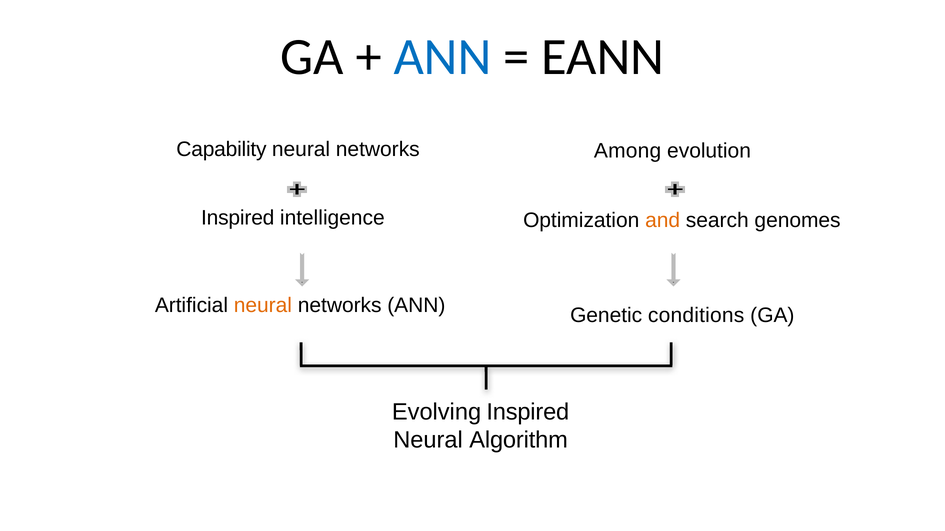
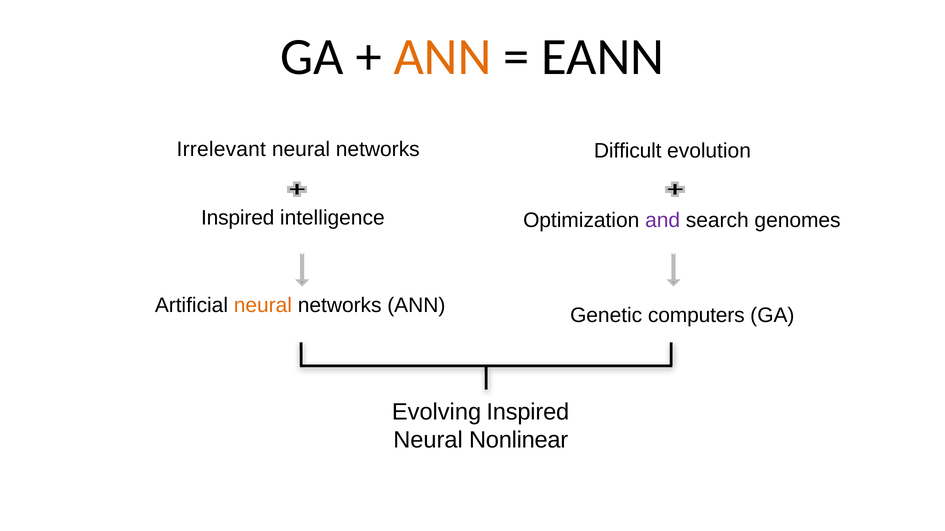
ANN colour: blue -> orange (443, 57)
Capability: Capability -> Irrelevant (221, 150)
Among: Among -> Difficult (628, 151)
and colour: orange -> purple (663, 220)
conditions: conditions -> computers (696, 315)
Algorithm: Algorithm -> Nonlinear (519, 441)
